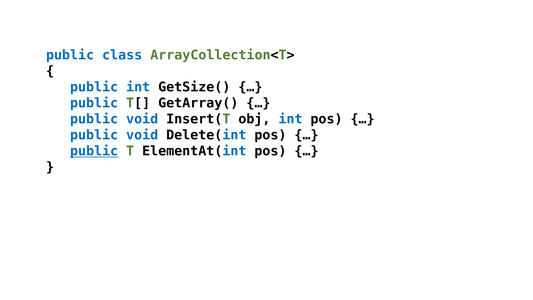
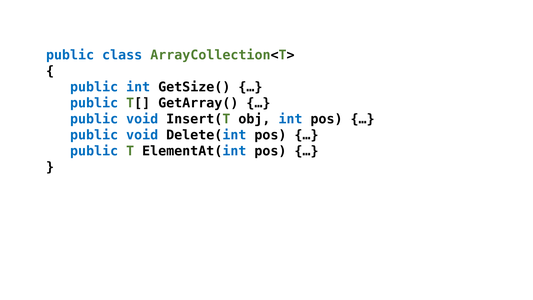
public underline: present -> none (94, 151)
